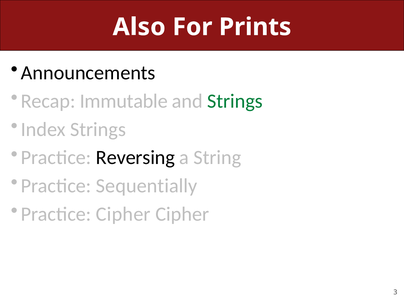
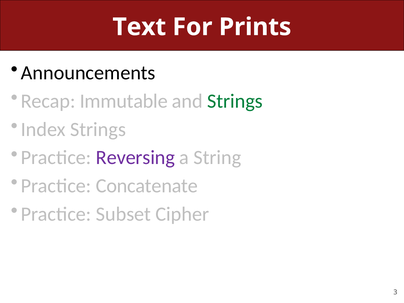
Also: Also -> Text (139, 27)
Reversing colour: black -> purple (135, 158)
Sequentially: Sequentially -> Concatenate (147, 186)
Practice Cipher: Cipher -> Subset (123, 214)
